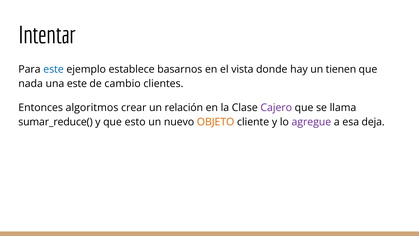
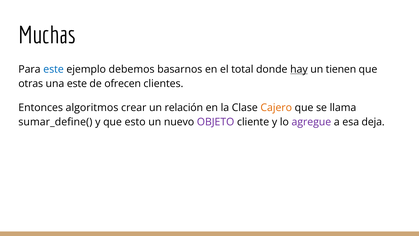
Intentar: Intentar -> Muchas (47, 35)
establece: establece -> debemos (132, 69)
vista: vista -> total (242, 69)
hay underline: none -> present (299, 69)
nada: nada -> otras (31, 84)
cambio: cambio -> ofrecen (123, 84)
Cajero colour: purple -> orange (276, 107)
sumar_reduce(: sumar_reduce( -> sumar_define( (55, 122)
OBJETO colour: orange -> purple (216, 122)
